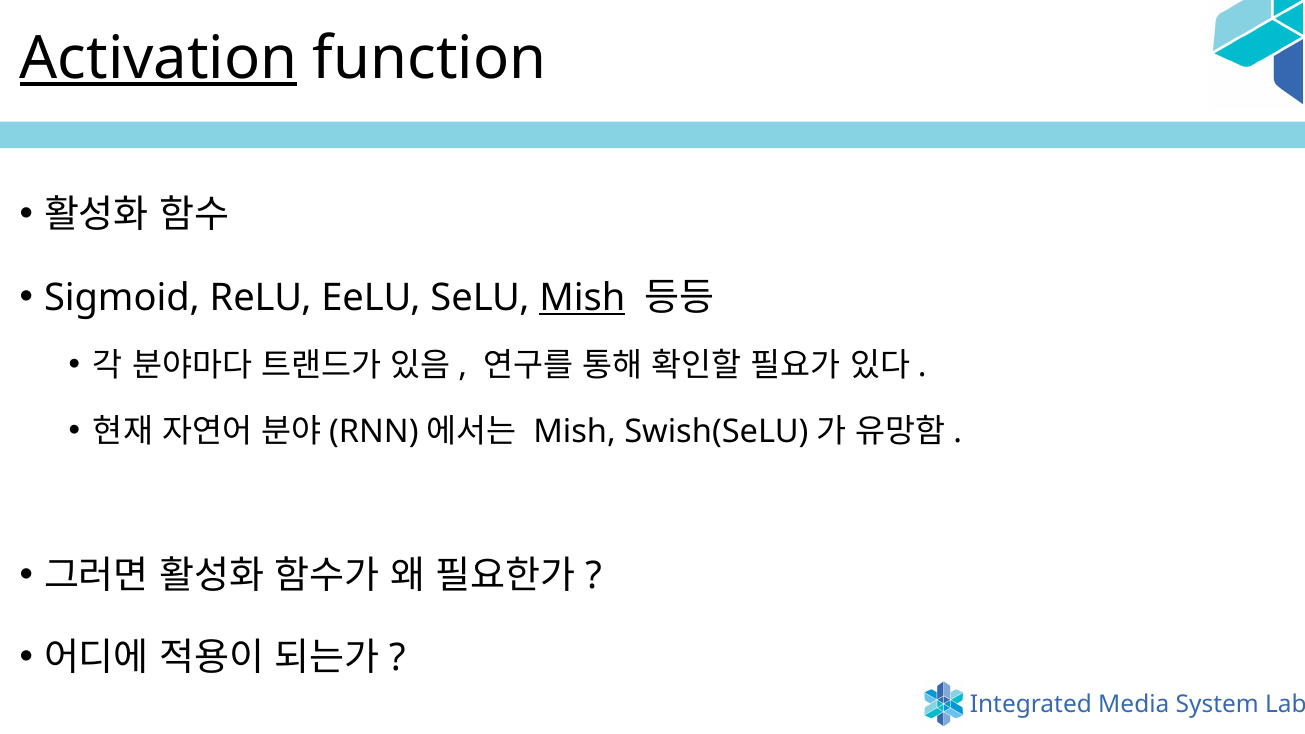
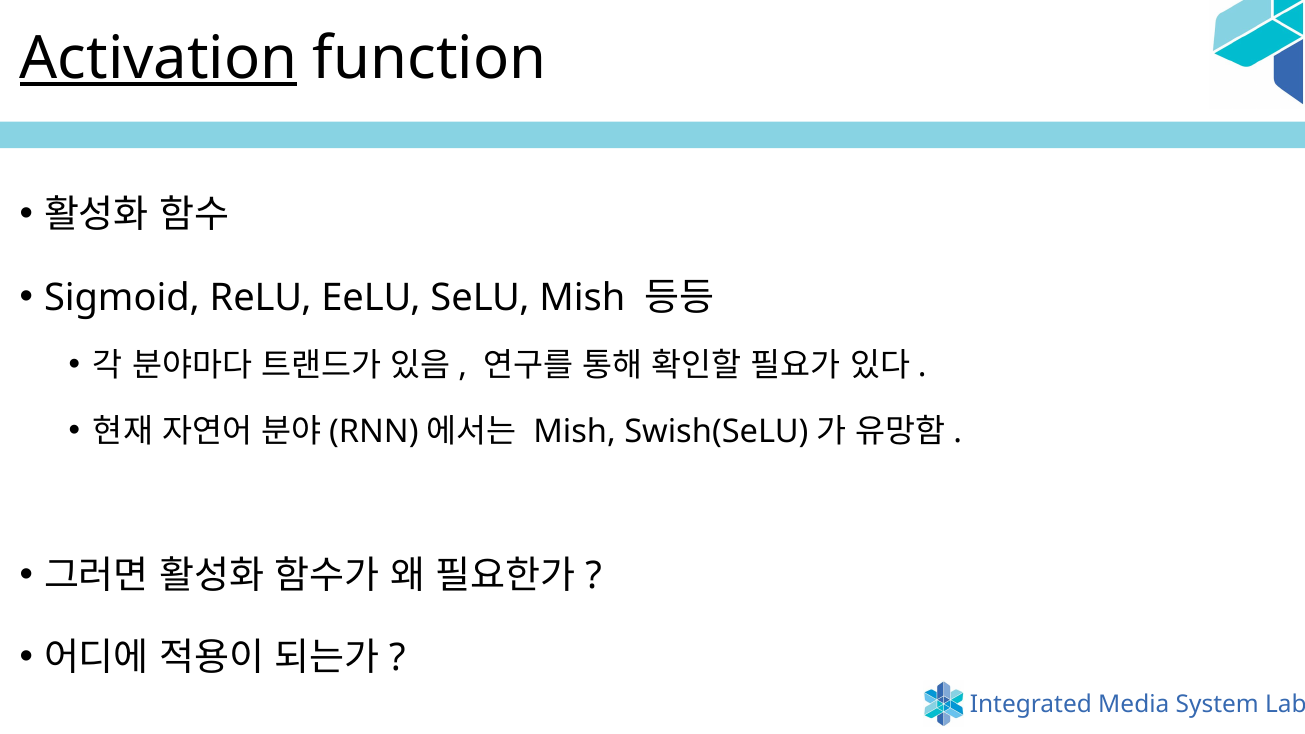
Mish underline: present -> none (582, 298)
